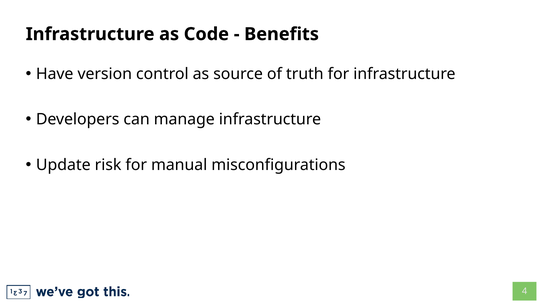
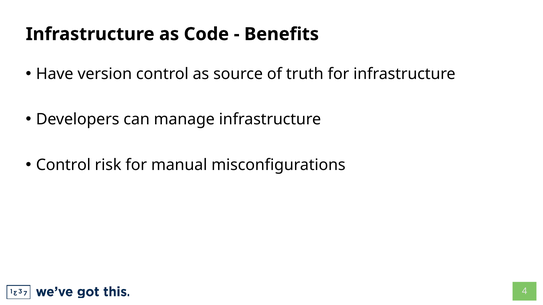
Update: Update -> Control (63, 165)
